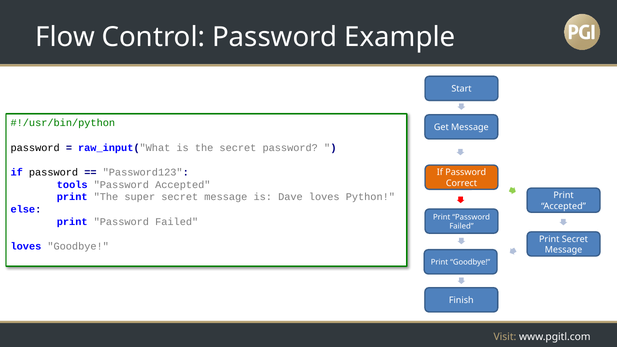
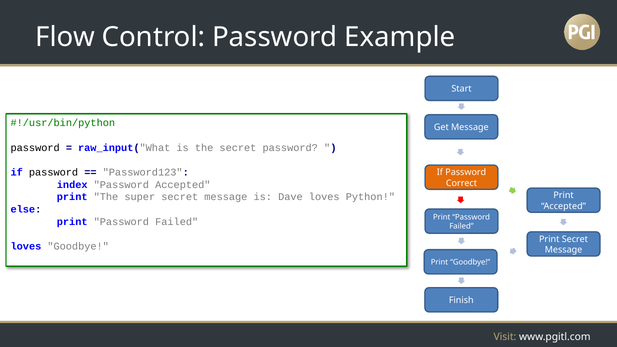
tools: tools -> index (72, 185)
